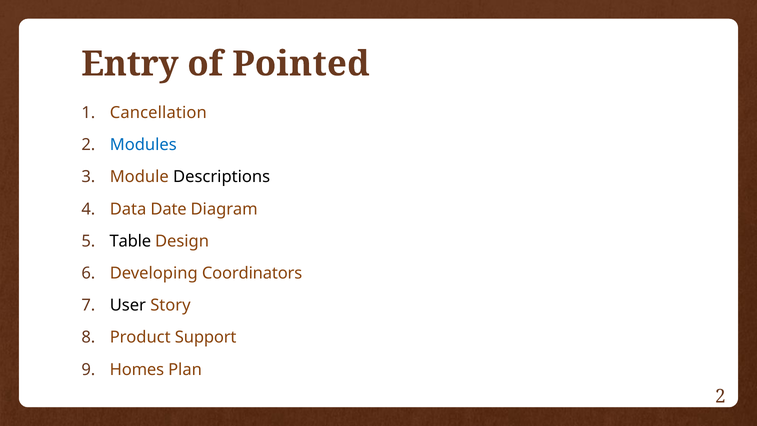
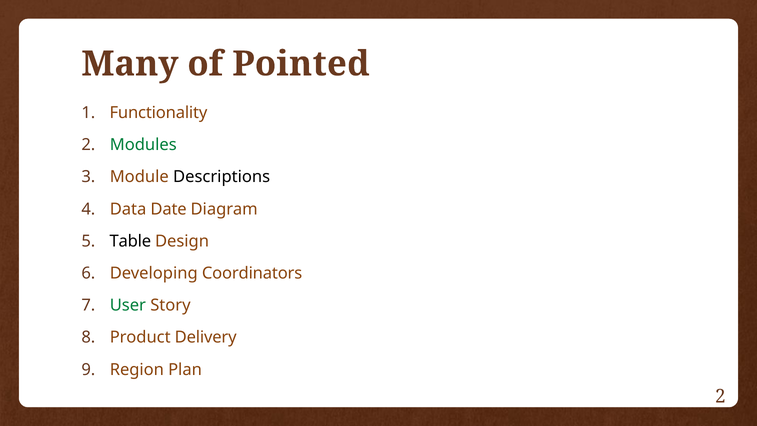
Entry: Entry -> Many (130, 64)
Cancellation: Cancellation -> Functionality (158, 113)
Modules colour: blue -> green (143, 145)
User colour: black -> green (128, 305)
Support: Support -> Delivery (206, 337)
Homes: Homes -> Region (137, 369)
